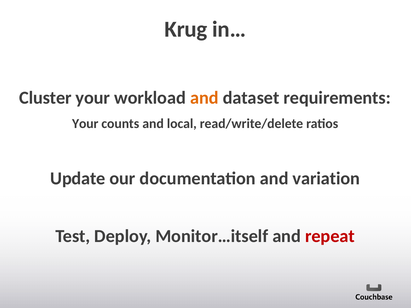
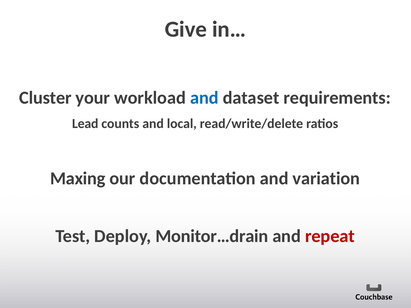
Krug: Krug -> Give (186, 29)
and colour: orange -> blue (204, 98)
Your: Your -> Lead (85, 124)
Update: Update -> Maxing (78, 179)
Monitor…itself: Monitor…itself -> Monitor…drain (212, 236)
